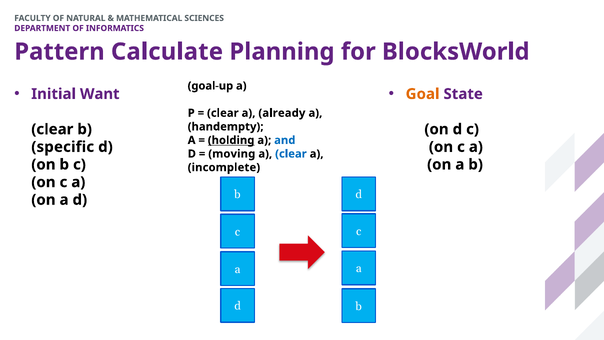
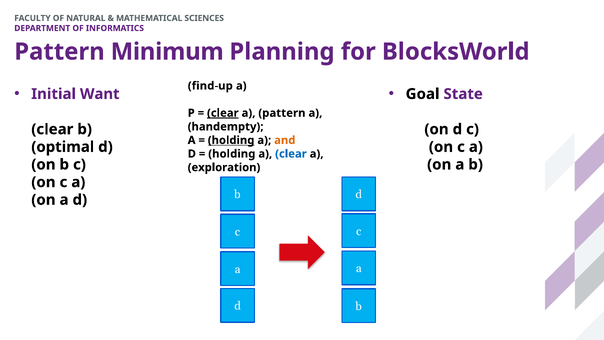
Calculate: Calculate -> Minimum (167, 52)
goal-up: goal-up -> find-up (210, 86)
Goal colour: orange -> black (423, 94)
clear underline: none -> present (223, 113)
a already: already -> pattern (282, 113)
and colour: blue -> orange (285, 140)
specific: specific -> optimal (63, 147)
moving: moving -> holding (232, 154)
incomplete: incomplete -> exploration (224, 167)
